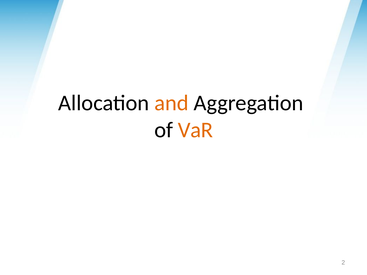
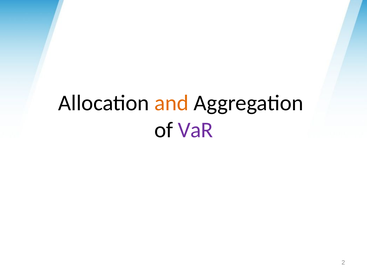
VaR colour: orange -> purple (195, 130)
